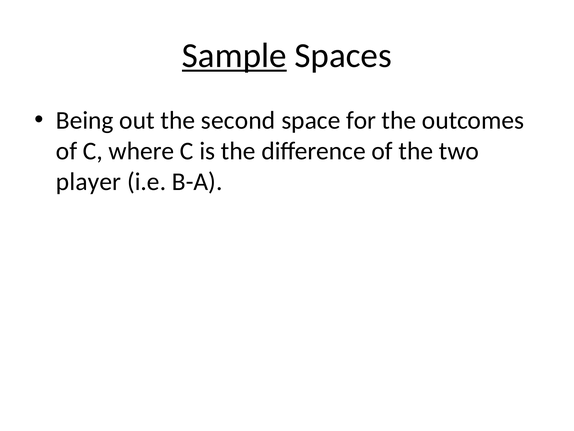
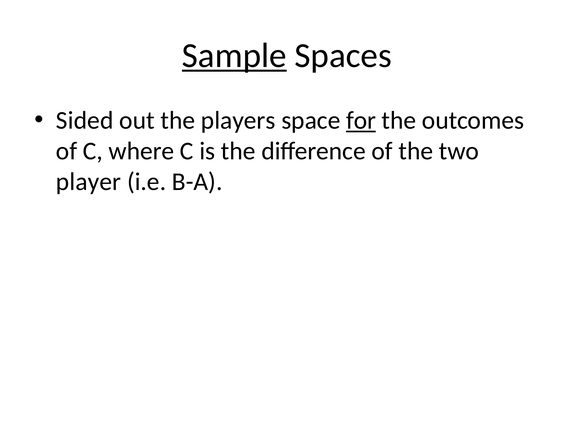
Being: Being -> Sided (85, 120)
second: second -> players (238, 120)
for underline: none -> present (361, 120)
